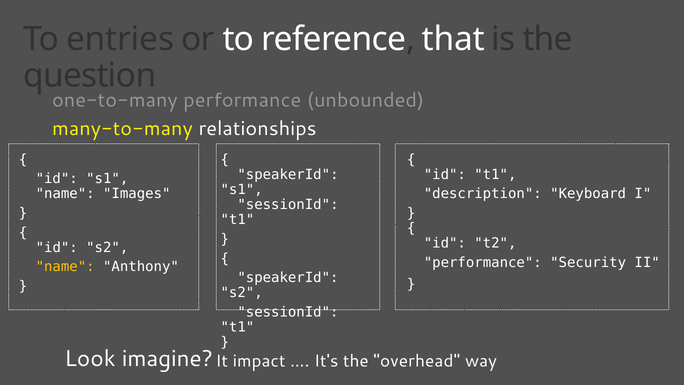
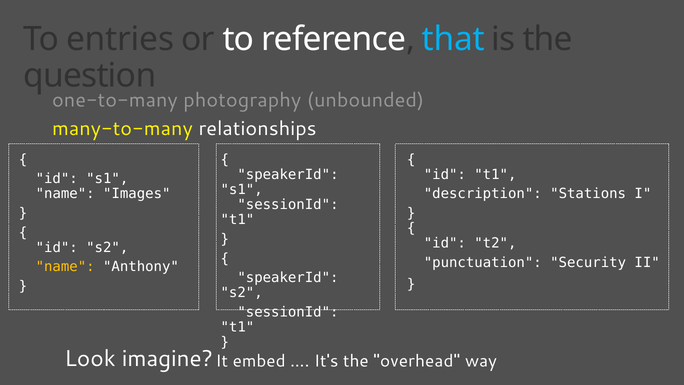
that colour: white -> light blue (453, 39)
one-to-many performance: performance -> photography (242, 100)
Keyboard: Keyboard -> Stations (588, 194)
performance: performance -> punctuation (483, 262)
impact: impact -> embed (259, 361)
